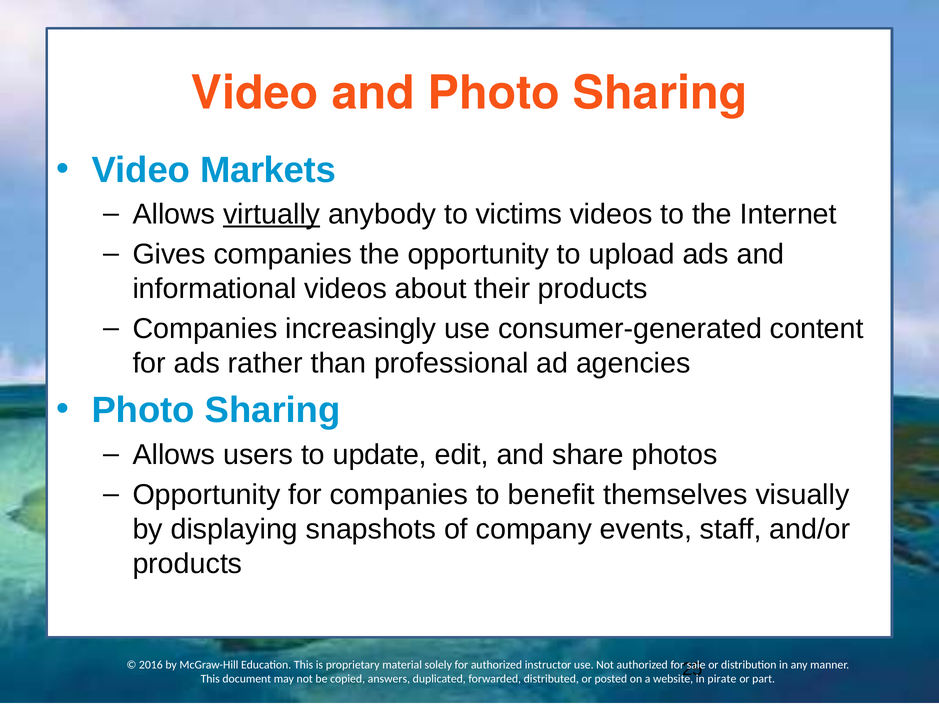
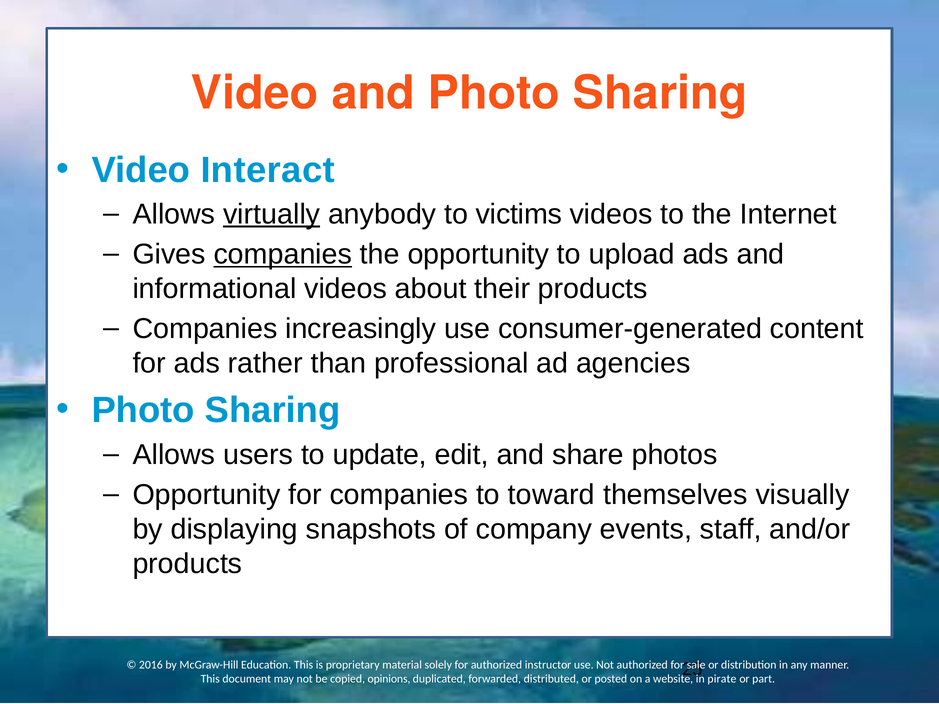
Markets: Markets -> Interact (268, 170)
companies underline: none -> present (283, 254)
benefit: benefit -> toward (551, 495)
answers: answers -> opinions (389, 679)
